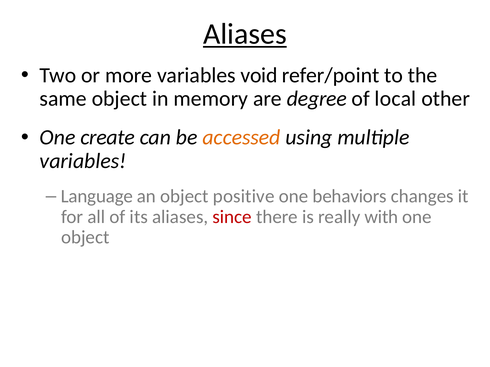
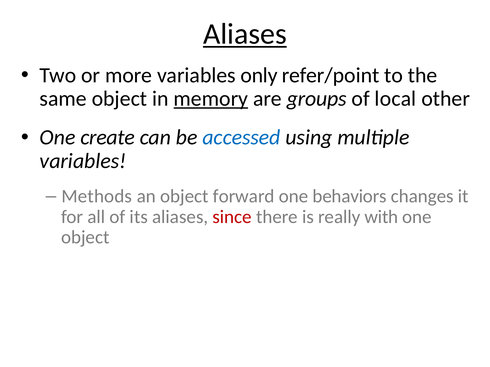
void: void -> only (259, 75)
memory underline: none -> present (211, 99)
degree: degree -> groups (317, 99)
accessed colour: orange -> blue (241, 138)
Language: Language -> Methods (97, 197)
positive: positive -> forward (244, 197)
